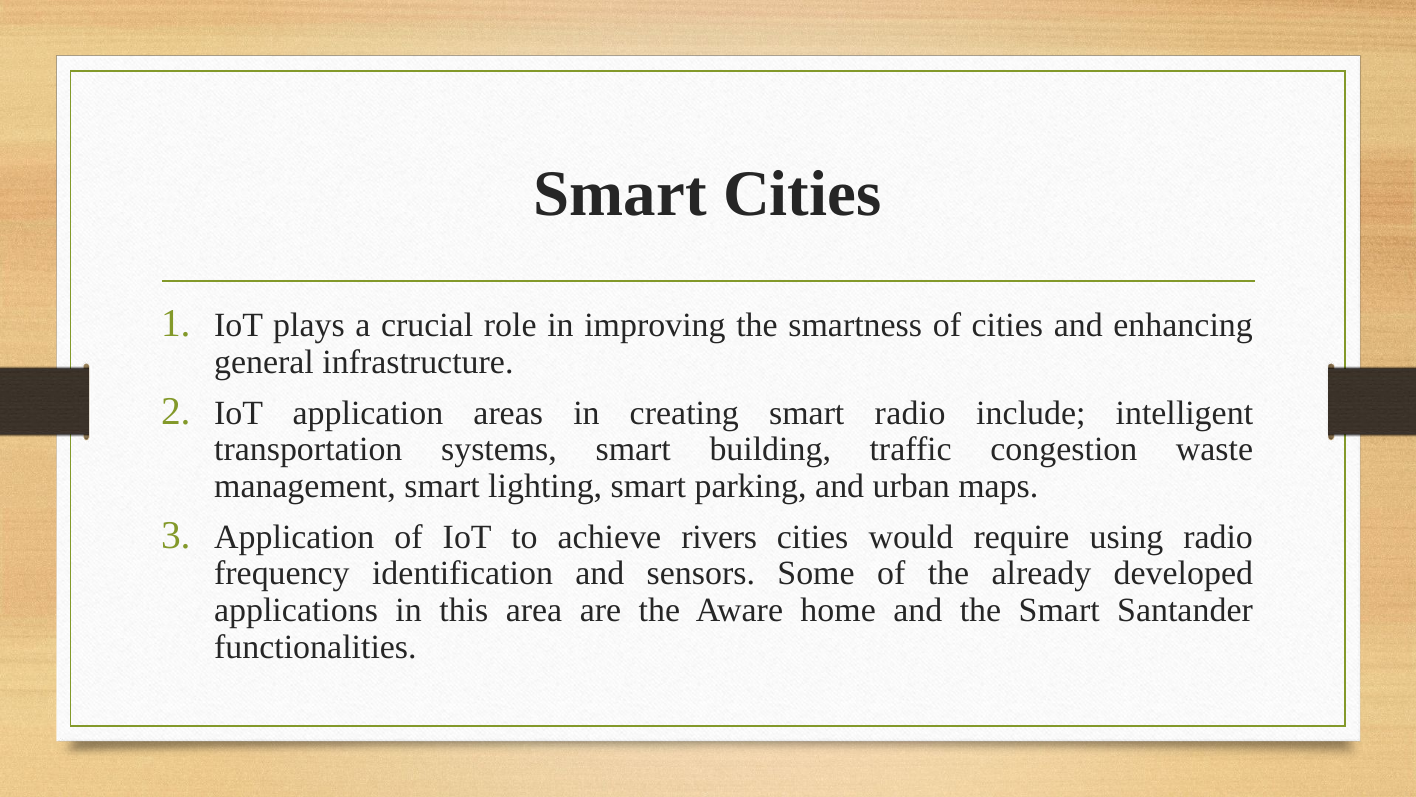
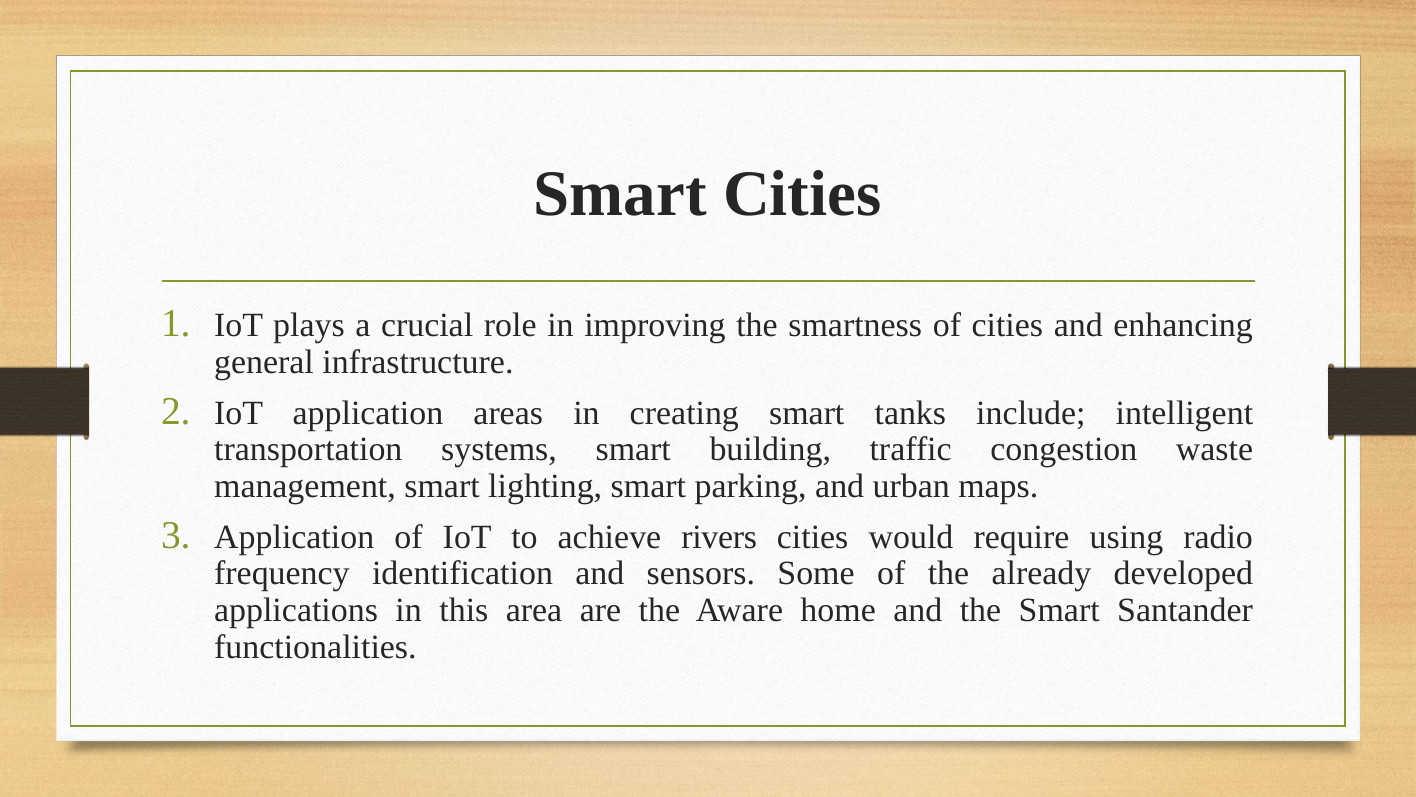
smart radio: radio -> tanks (910, 413)
